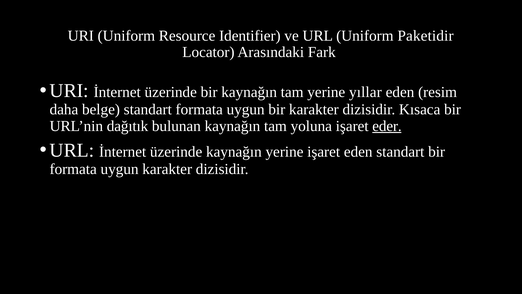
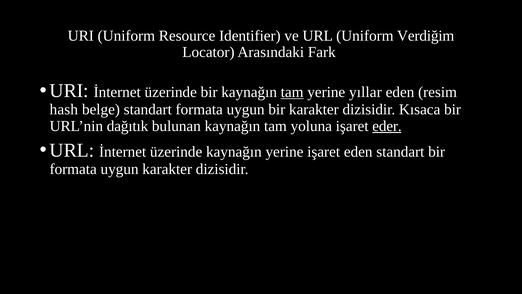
Paketidir: Paketidir -> Verdiğim (426, 36)
tam underline: none -> present (292, 92)
daha: daha -> hash (64, 109)
